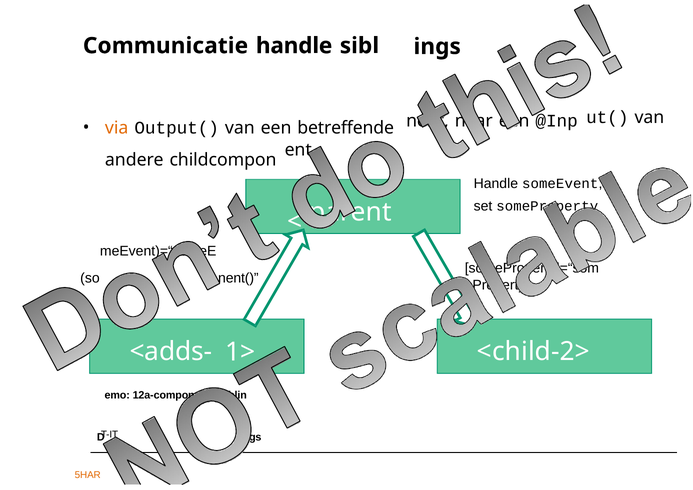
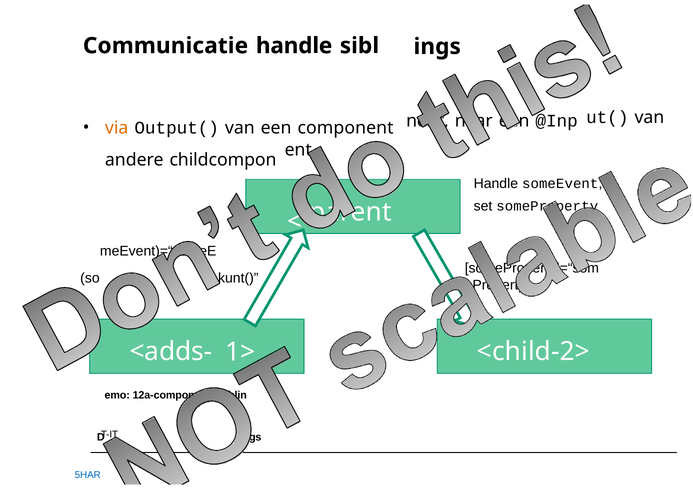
betreffende: betreffende -> component (346, 128)
nent(: nent( -> kunt( (238, 278)
5HAR colour: orange -> blue (88, 475)
